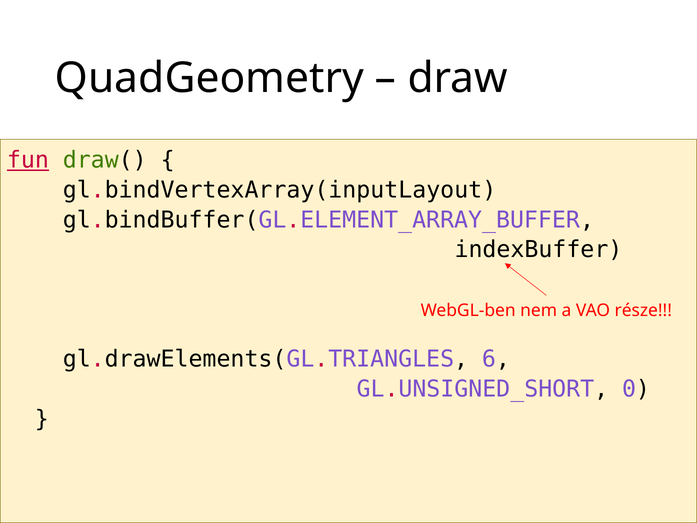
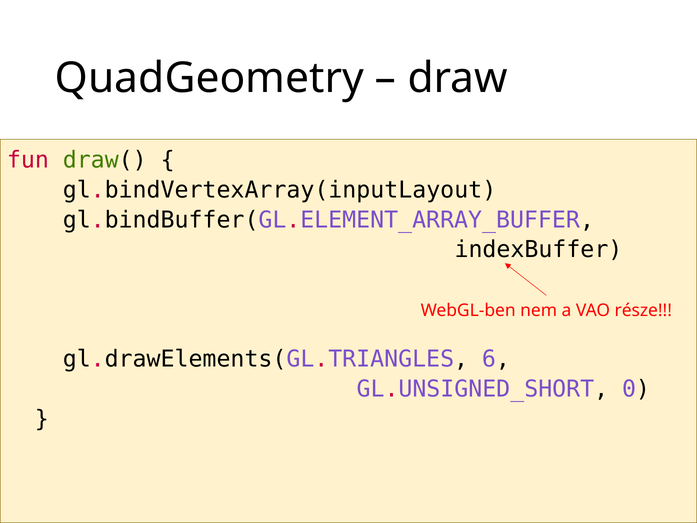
fun underline: present -> none (28, 160)
